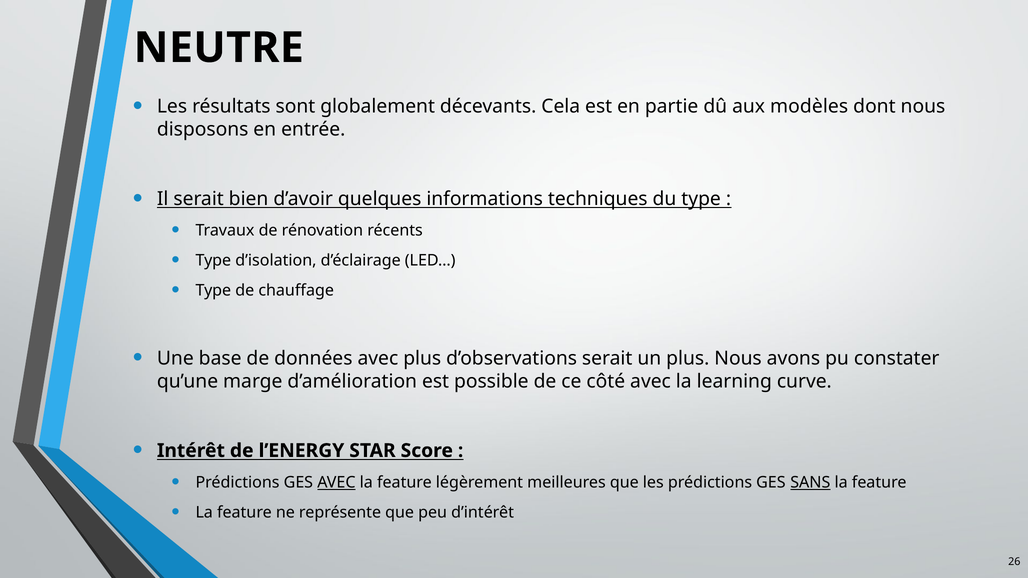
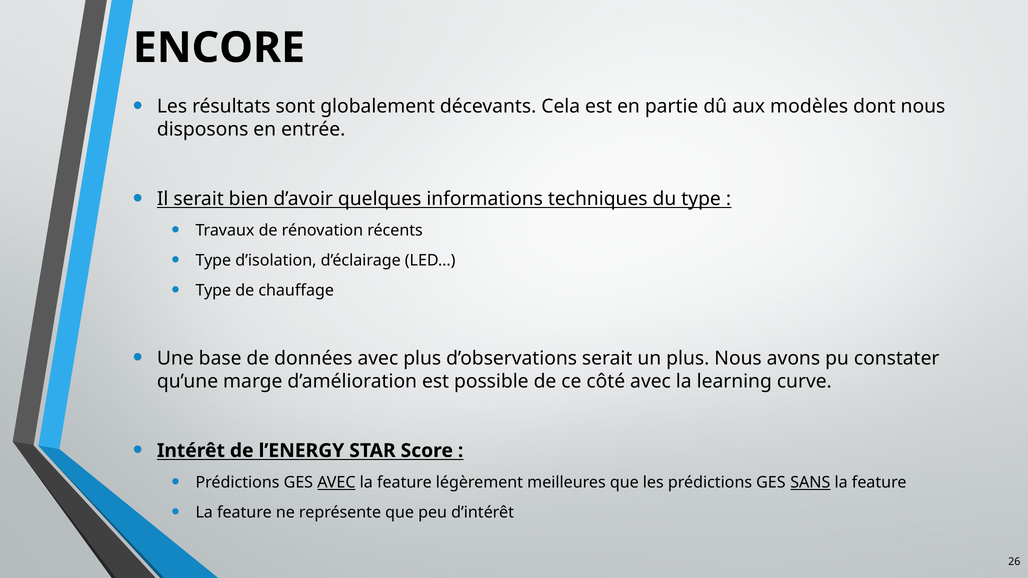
NEUTRE: NEUTRE -> ENCORE (219, 48)
